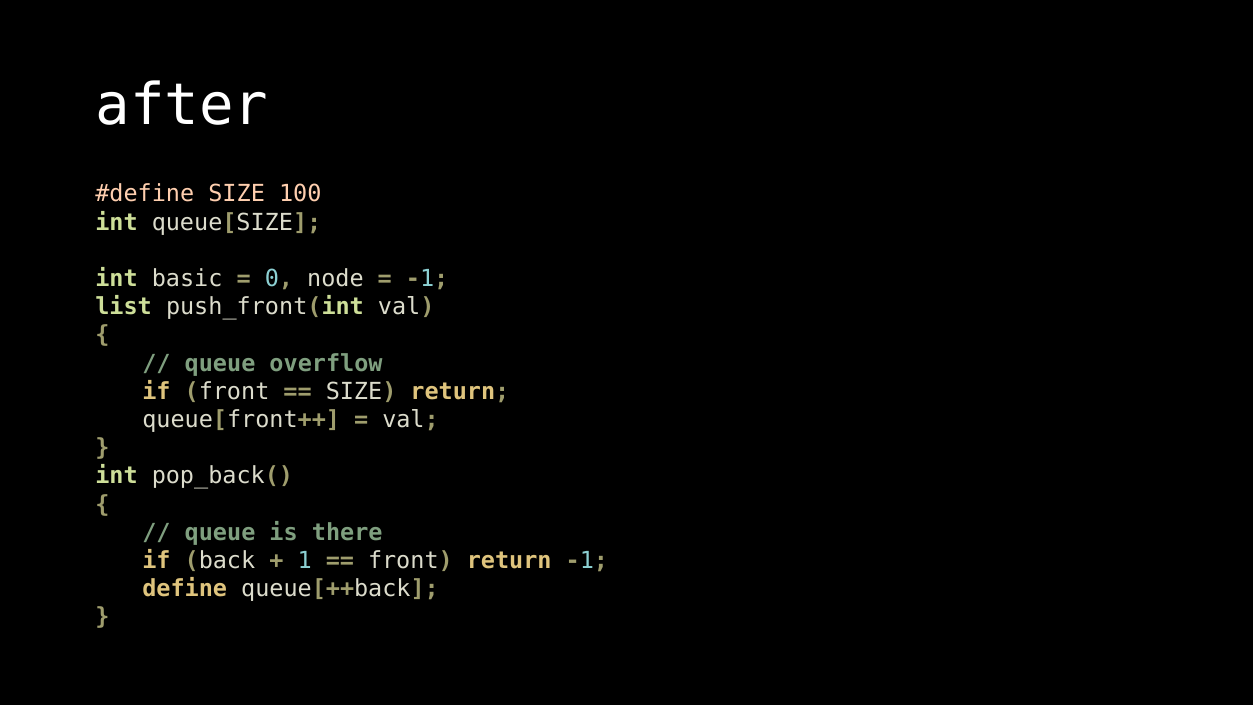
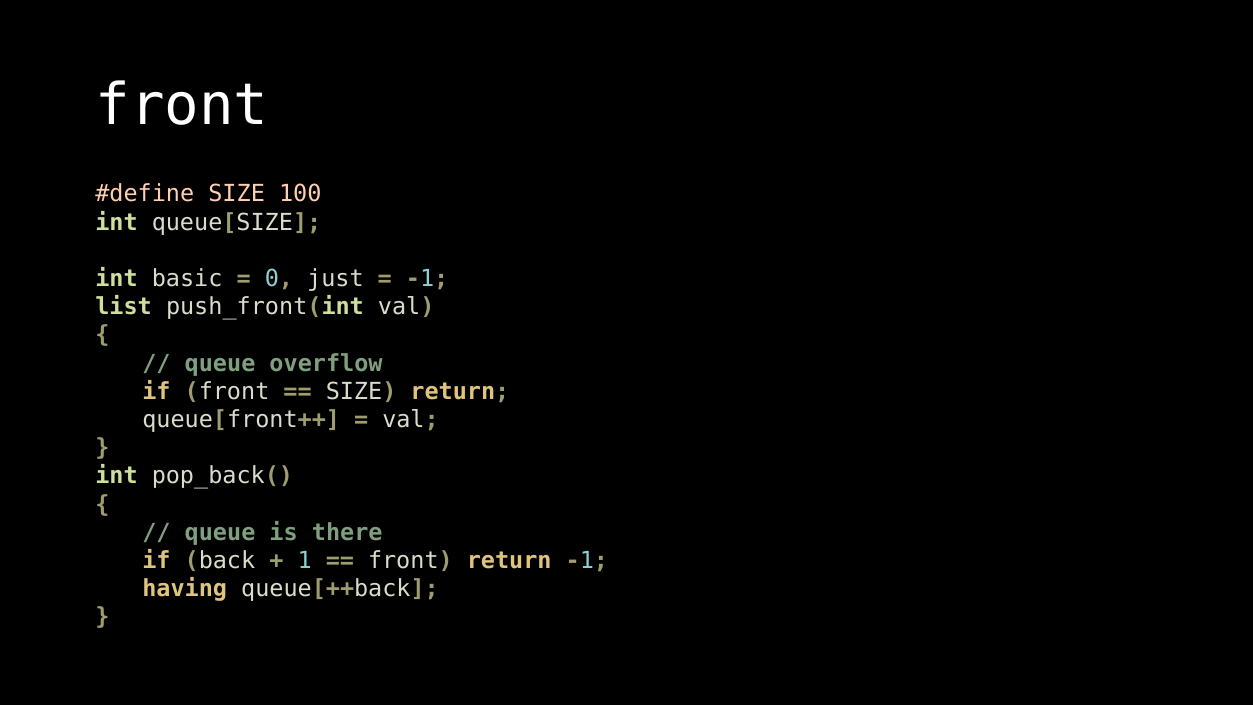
after: after -> front (182, 105)
node: node -> just (335, 279)
define: define -> having (185, 589)
